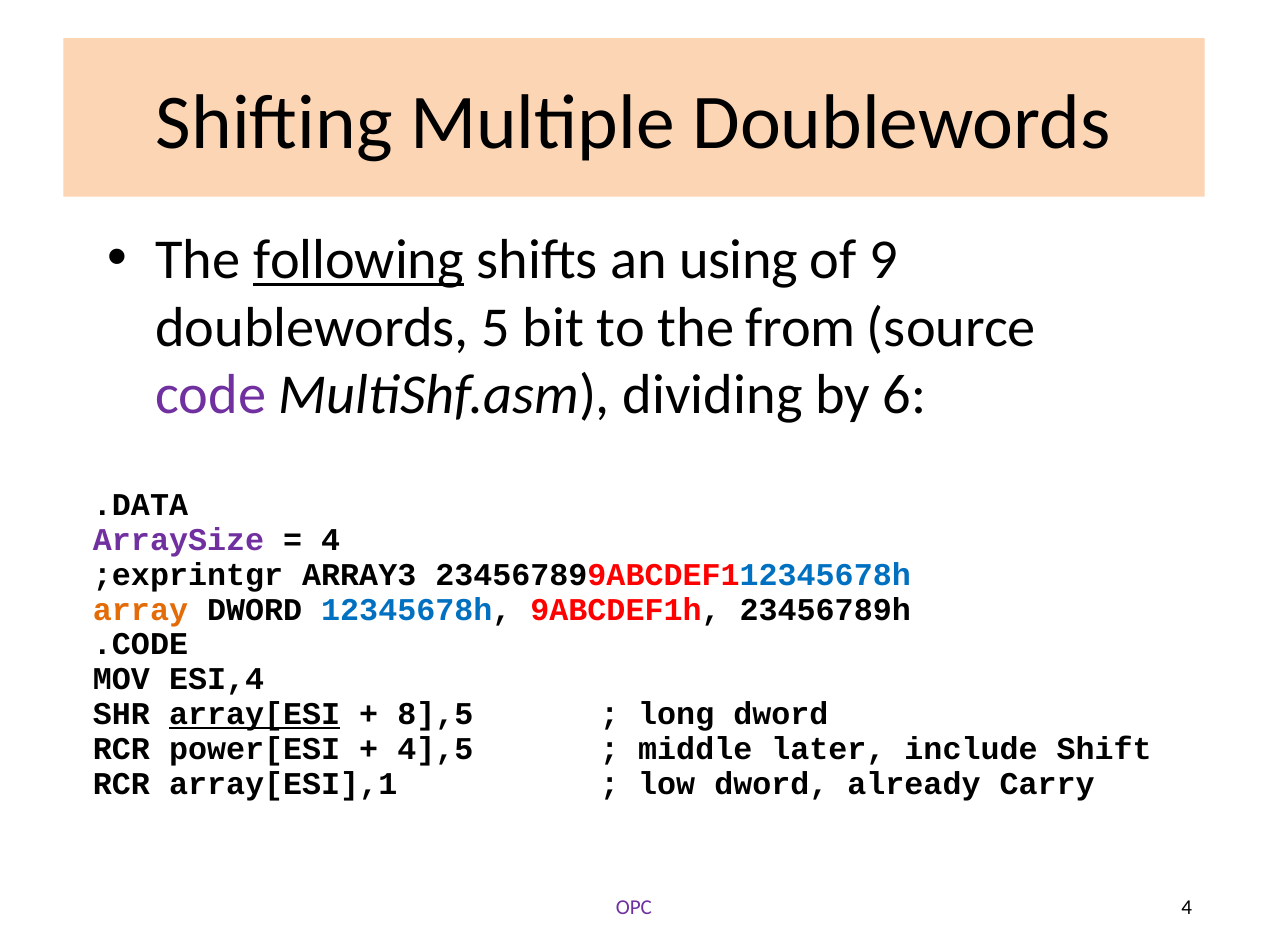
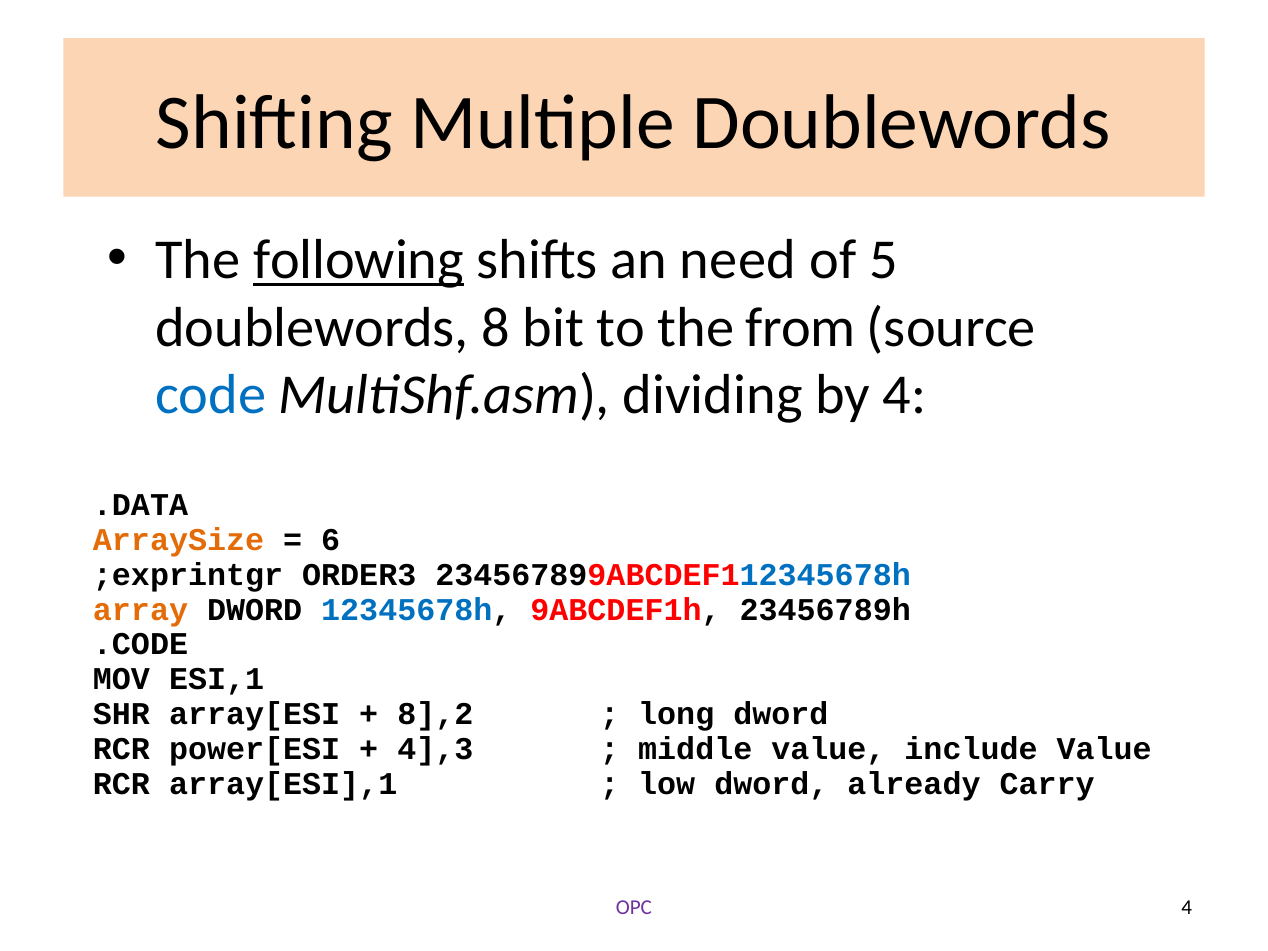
using: using -> need (738, 260)
9: 9 -> 5 (883, 260)
5: 5 -> 8 (496, 328)
code colour: purple -> blue (211, 395)
by 6: 6 -> 4 (905, 395)
ArraySize colour: purple -> orange (179, 540)
4: 4 -> 6 (331, 540)
ARRAY3: ARRAY3 -> ORDER3 (359, 575)
ESI,4: ESI,4 -> ESI,1 (217, 679)
array[ESI underline: present -> none (255, 714)
8],5: 8],5 -> 8],2 (435, 714)
4],5: 4],5 -> 4],3 (435, 749)
middle later: later -> value (828, 749)
include Shift: Shift -> Value (1104, 749)
